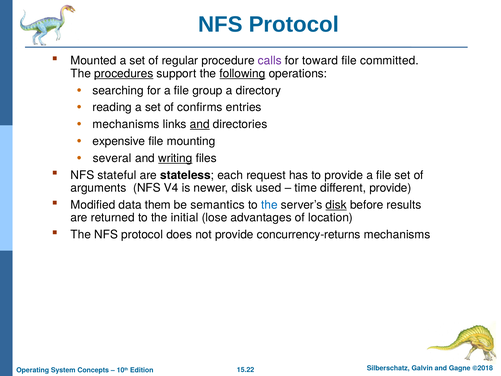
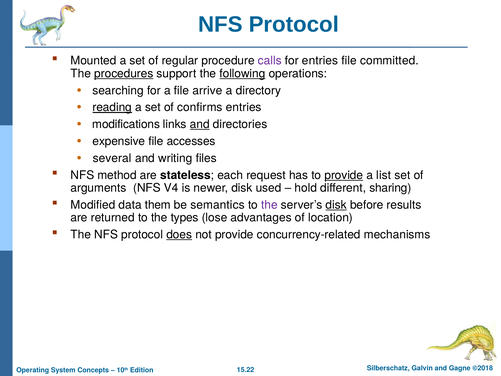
for toward: toward -> entries (320, 61)
group: group -> arrive (207, 90)
reading underline: none -> present (112, 107)
mechanisms: mechanisms -> modifications (126, 124)
mounting: mounting -> accesses (191, 141)
writing underline: present -> none (175, 158)
stateful: stateful -> method (117, 175)
provide underline: none -> present (344, 175)
file: file -> list (384, 175)
time: time -> hold (306, 188)
different provide: provide -> sharing (390, 188)
the colour: blue -> purple (269, 205)
initial: initial -> types (185, 218)
does underline: none -> present (179, 234)
concurrency-returns: concurrency-returns -> concurrency-related (309, 234)
